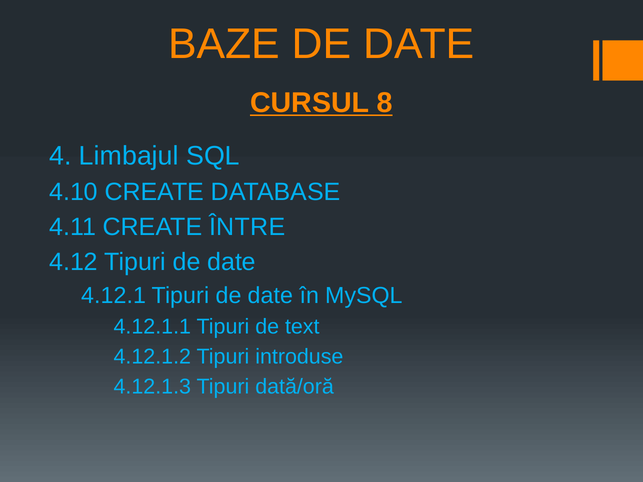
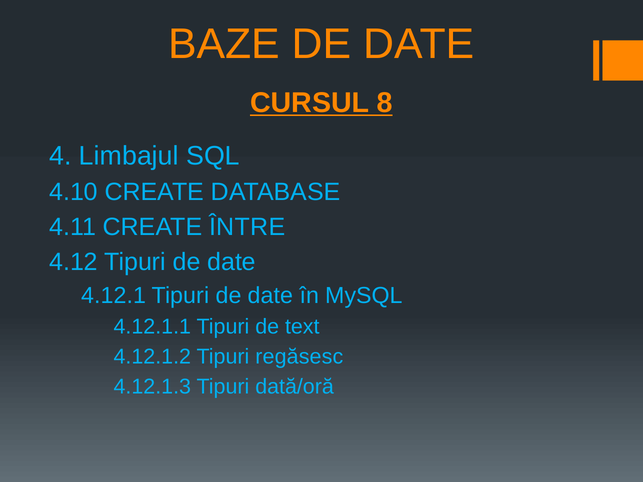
introduse: introduse -> regăsesc (299, 357)
